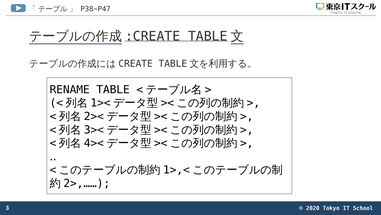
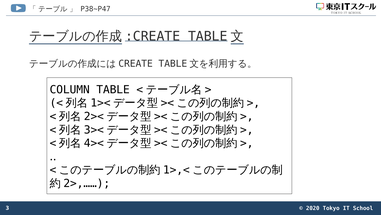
RENAME: RENAME -> COLUMN (70, 89)
